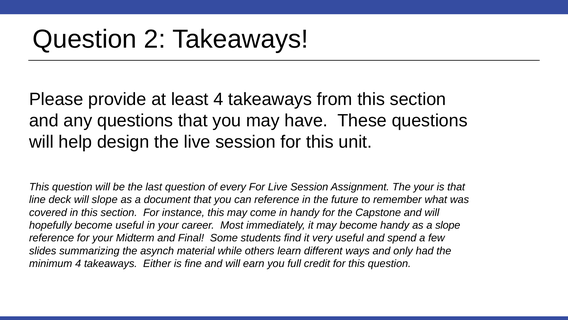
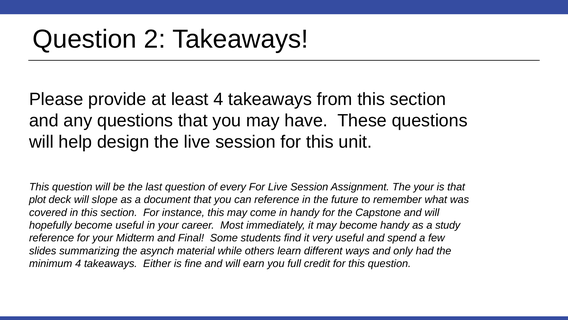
line: line -> plot (37, 199)
a slope: slope -> study (448, 225)
